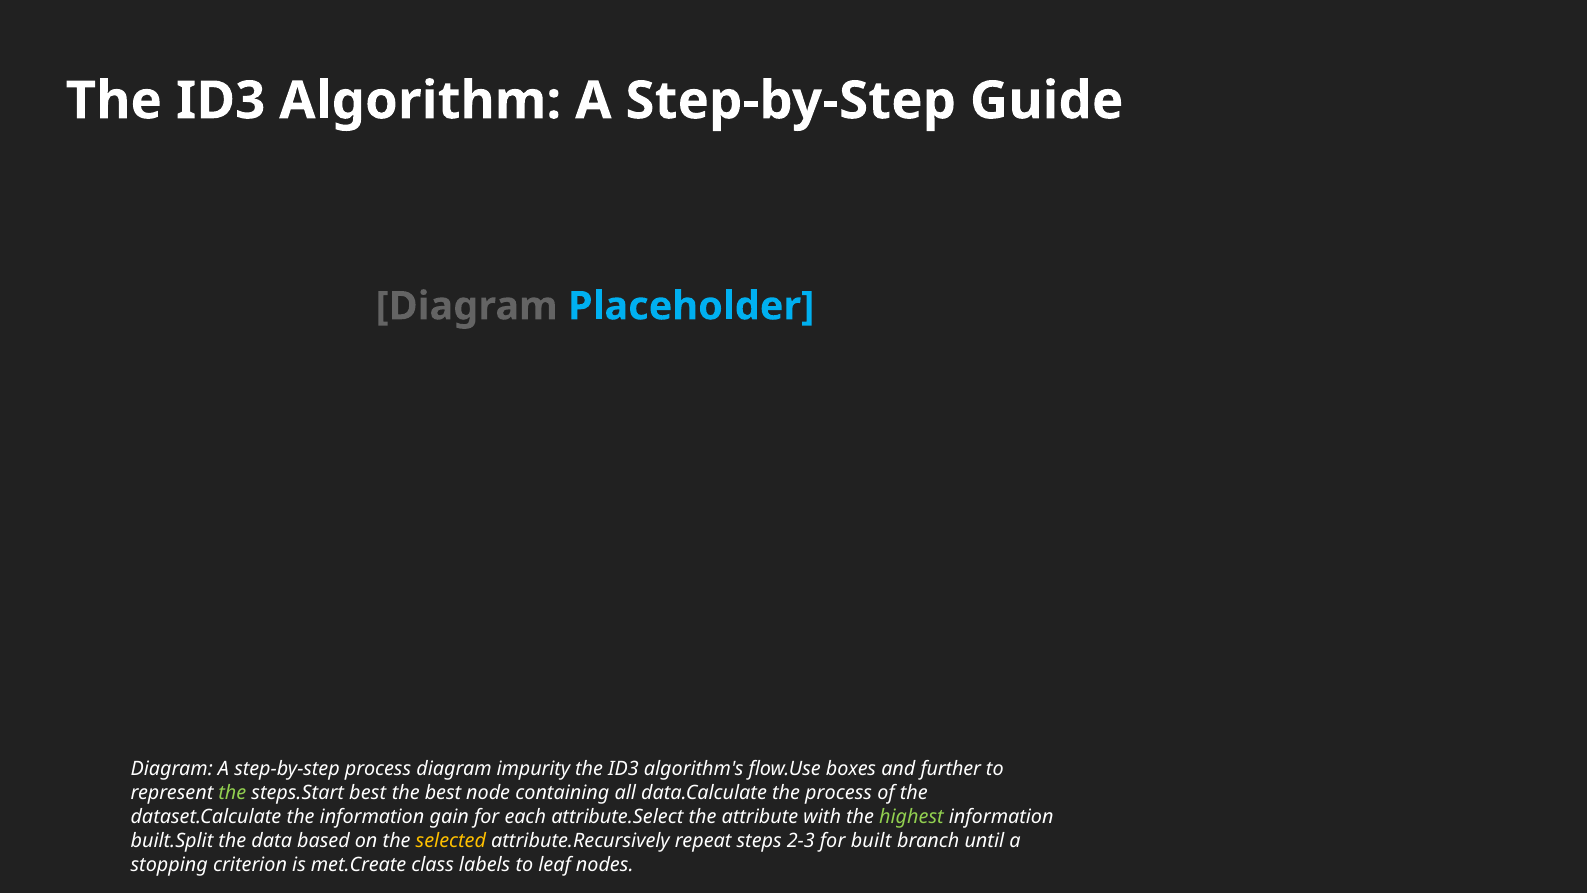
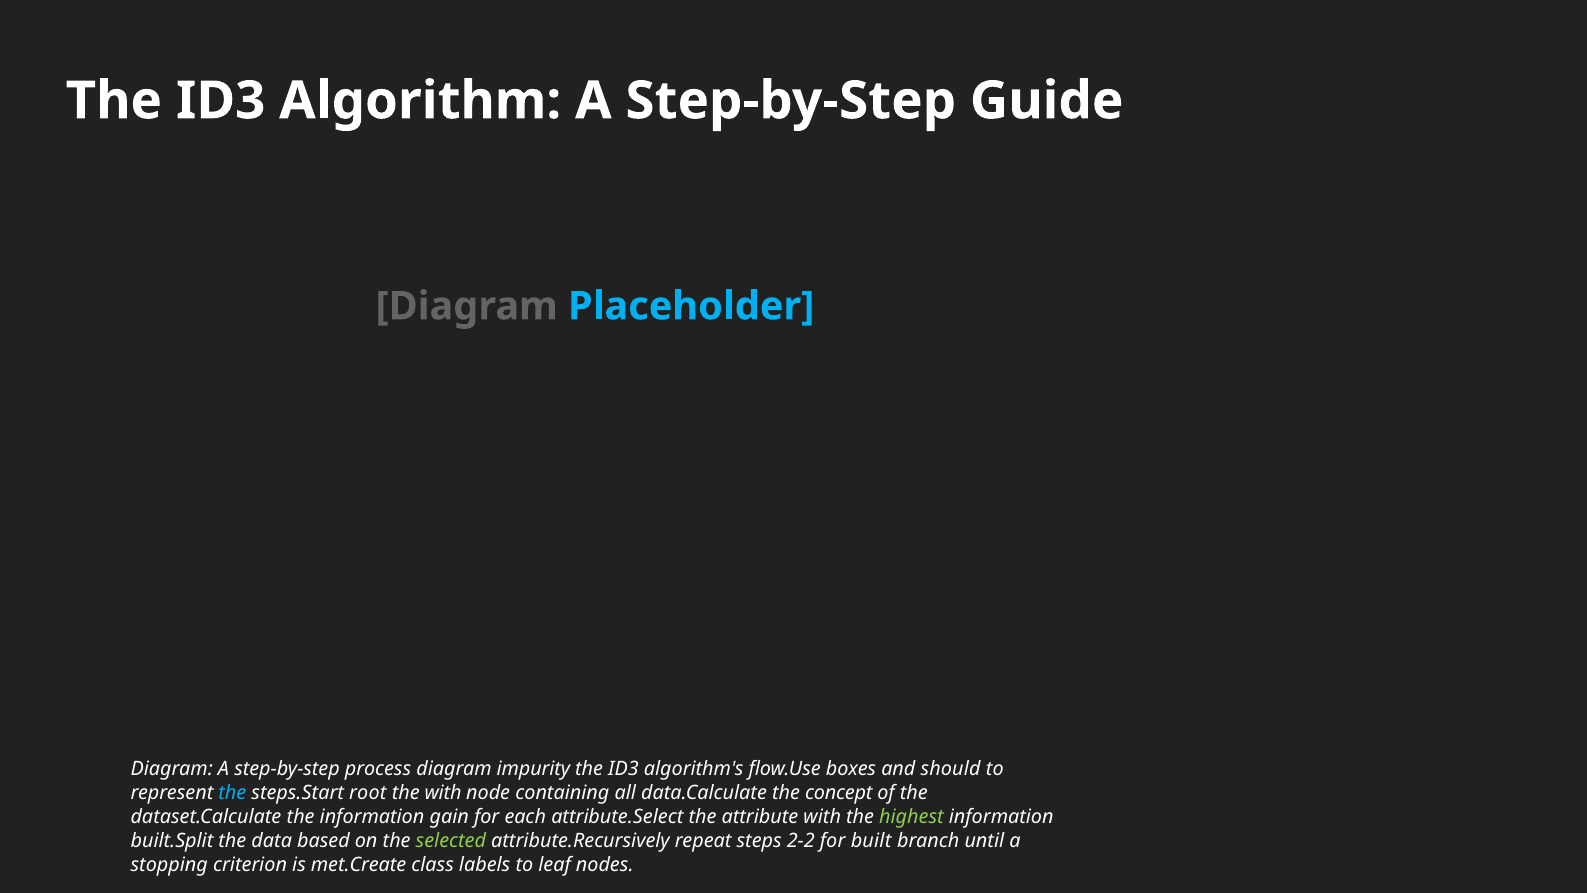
further: further -> should (951, 769)
the colour: light green -> light blue (232, 793)
steps.Start best: best -> root (368, 793)
the best: best -> with (443, 793)
the process: process -> concept (839, 793)
selected colour: yellow -> light green (451, 840)
2-3: 2-3 -> 2-2 (801, 840)
